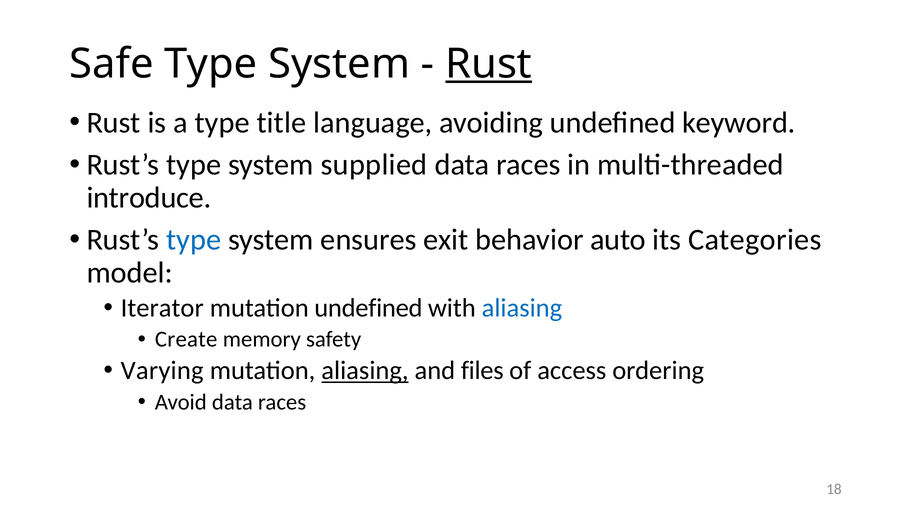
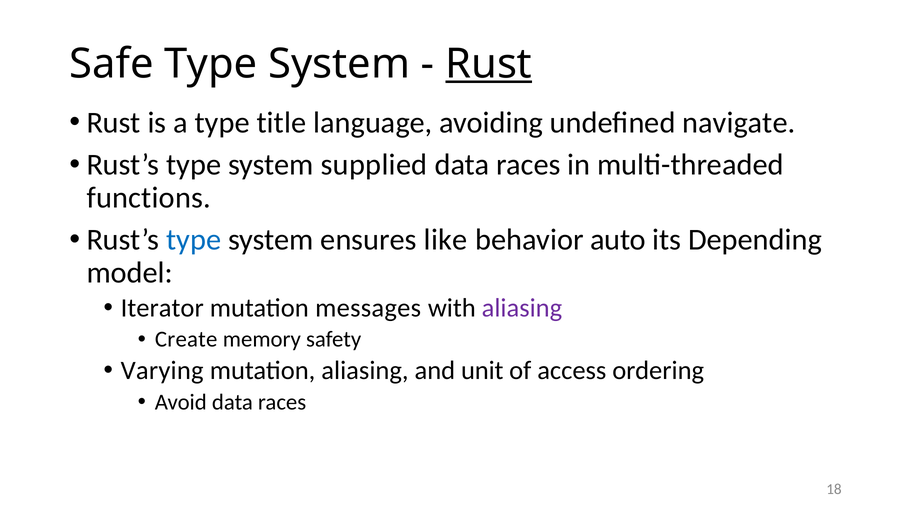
keyword: keyword -> navigate (739, 123)
introduce: introduce -> functions (149, 198)
exit: exit -> like (446, 240)
Categories: Categories -> Depending (755, 240)
mutation undefined: undefined -> messages (368, 308)
aliasing colour: blue -> purple (522, 308)
aliasing underline: present -> none (365, 371)
files: files -> unit (482, 371)
